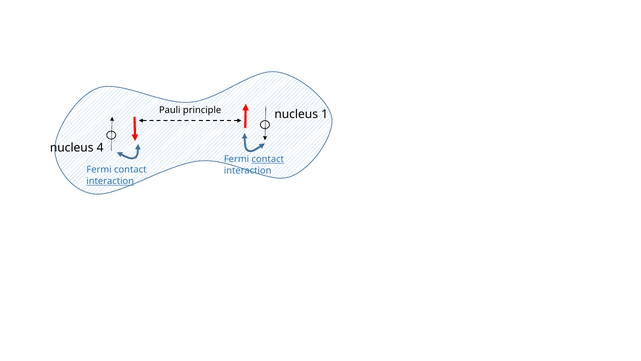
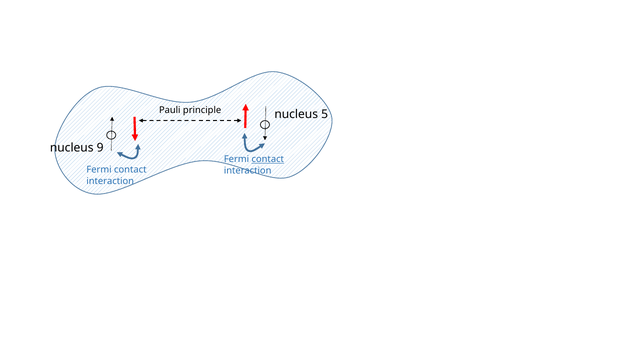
1: 1 -> 5 (325, 114)
4: 4 -> 9 (100, 148)
interaction underline: present -> none (110, 181)
